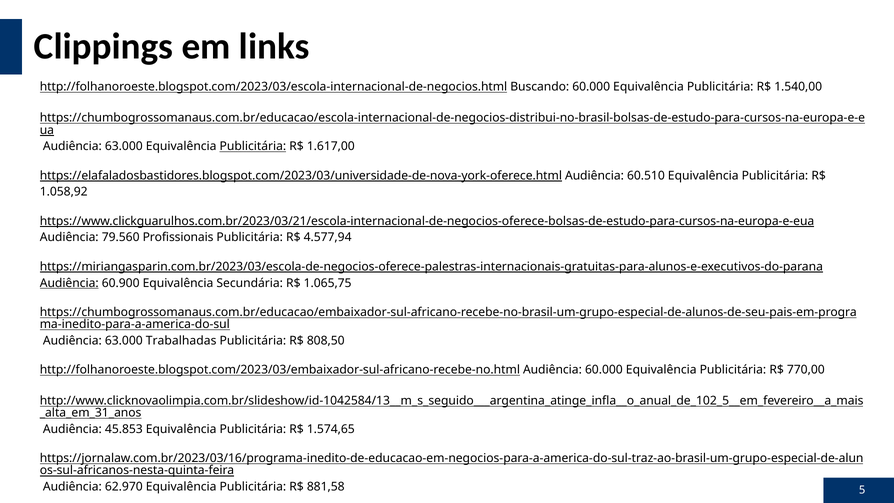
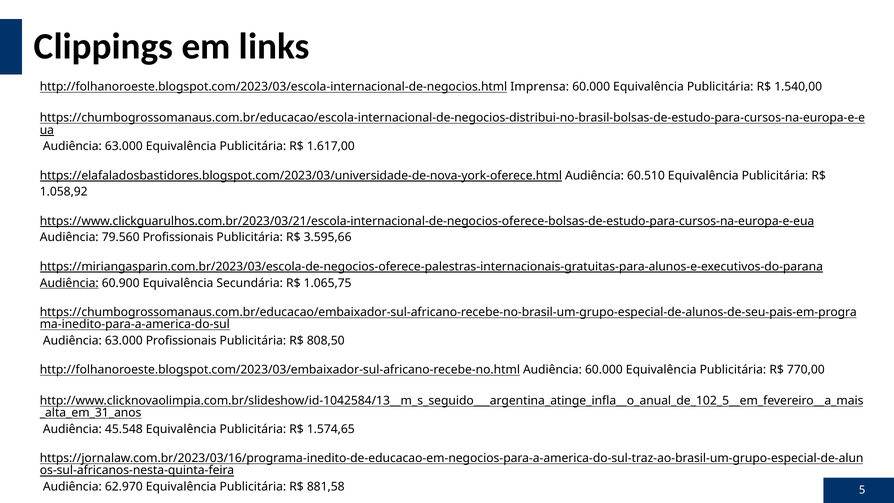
Buscando: Buscando -> Imprensa (540, 87)
Publicitária underline: present -> none (253, 146)
4.577,94: 4.577,94 -> 3.595,66 (328, 237)
63.000 Trabalhadas: Trabalhadas -> Profissionais (181, 341)
45.853: 45.853 -> 45.548 (124, 429)
